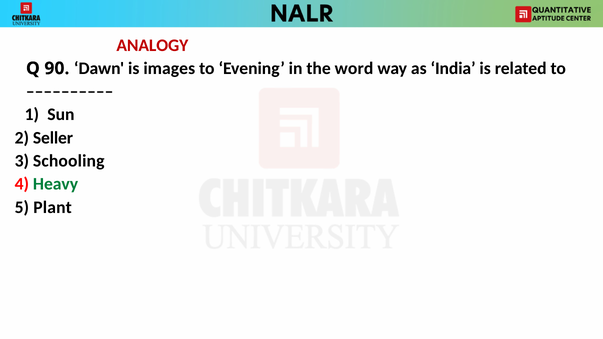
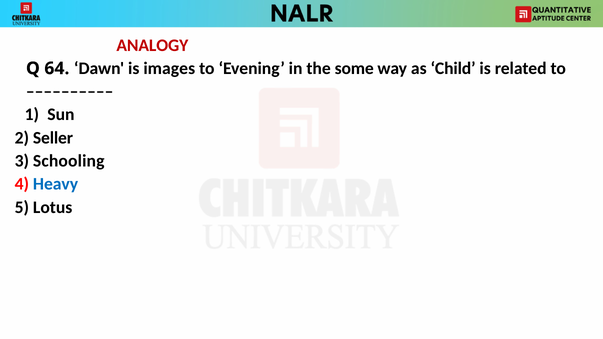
90: 90 -> 64 (57, 68)
word: word -> some (354, 68)
India: India -> Child (453, 68)
Heavy colour: green -> blue (56, 184)
Plant: Plant -> Lotus (53, 207)
